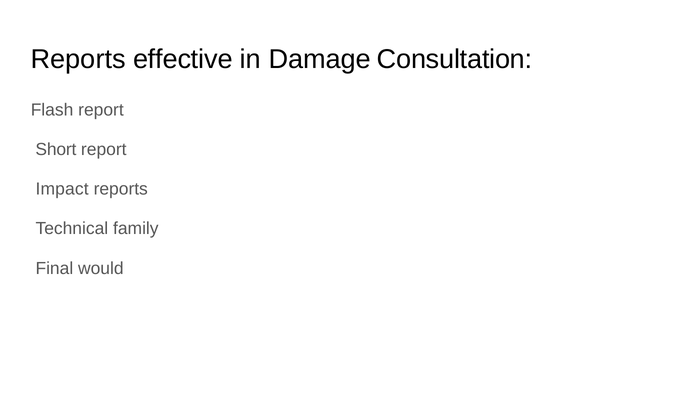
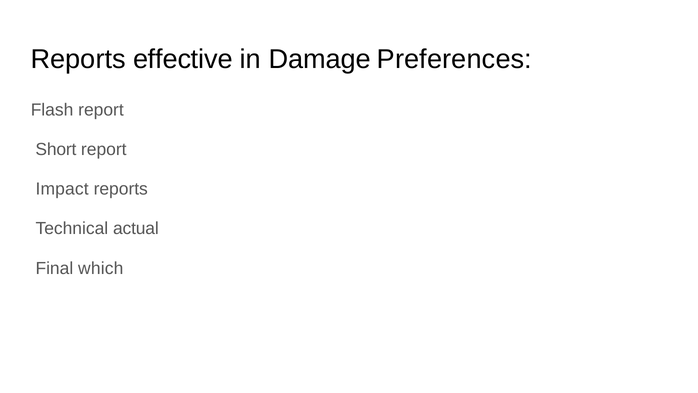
Consultation: Consultation -> Preferences (454, 59)
family: family -> actual (136, 228)
would: would -> which (101, 268)
